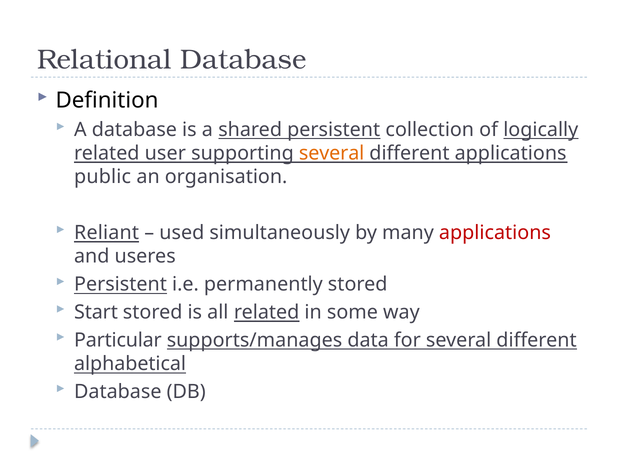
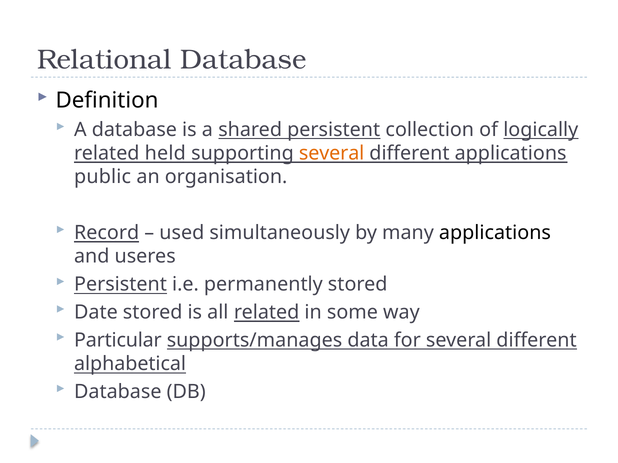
user: user -> held (165, 153)
Reliant: Reliant -> Record (107, 233)
applications colour: red -> black (495, 233)
Start: Start -> Date (96, 313)
